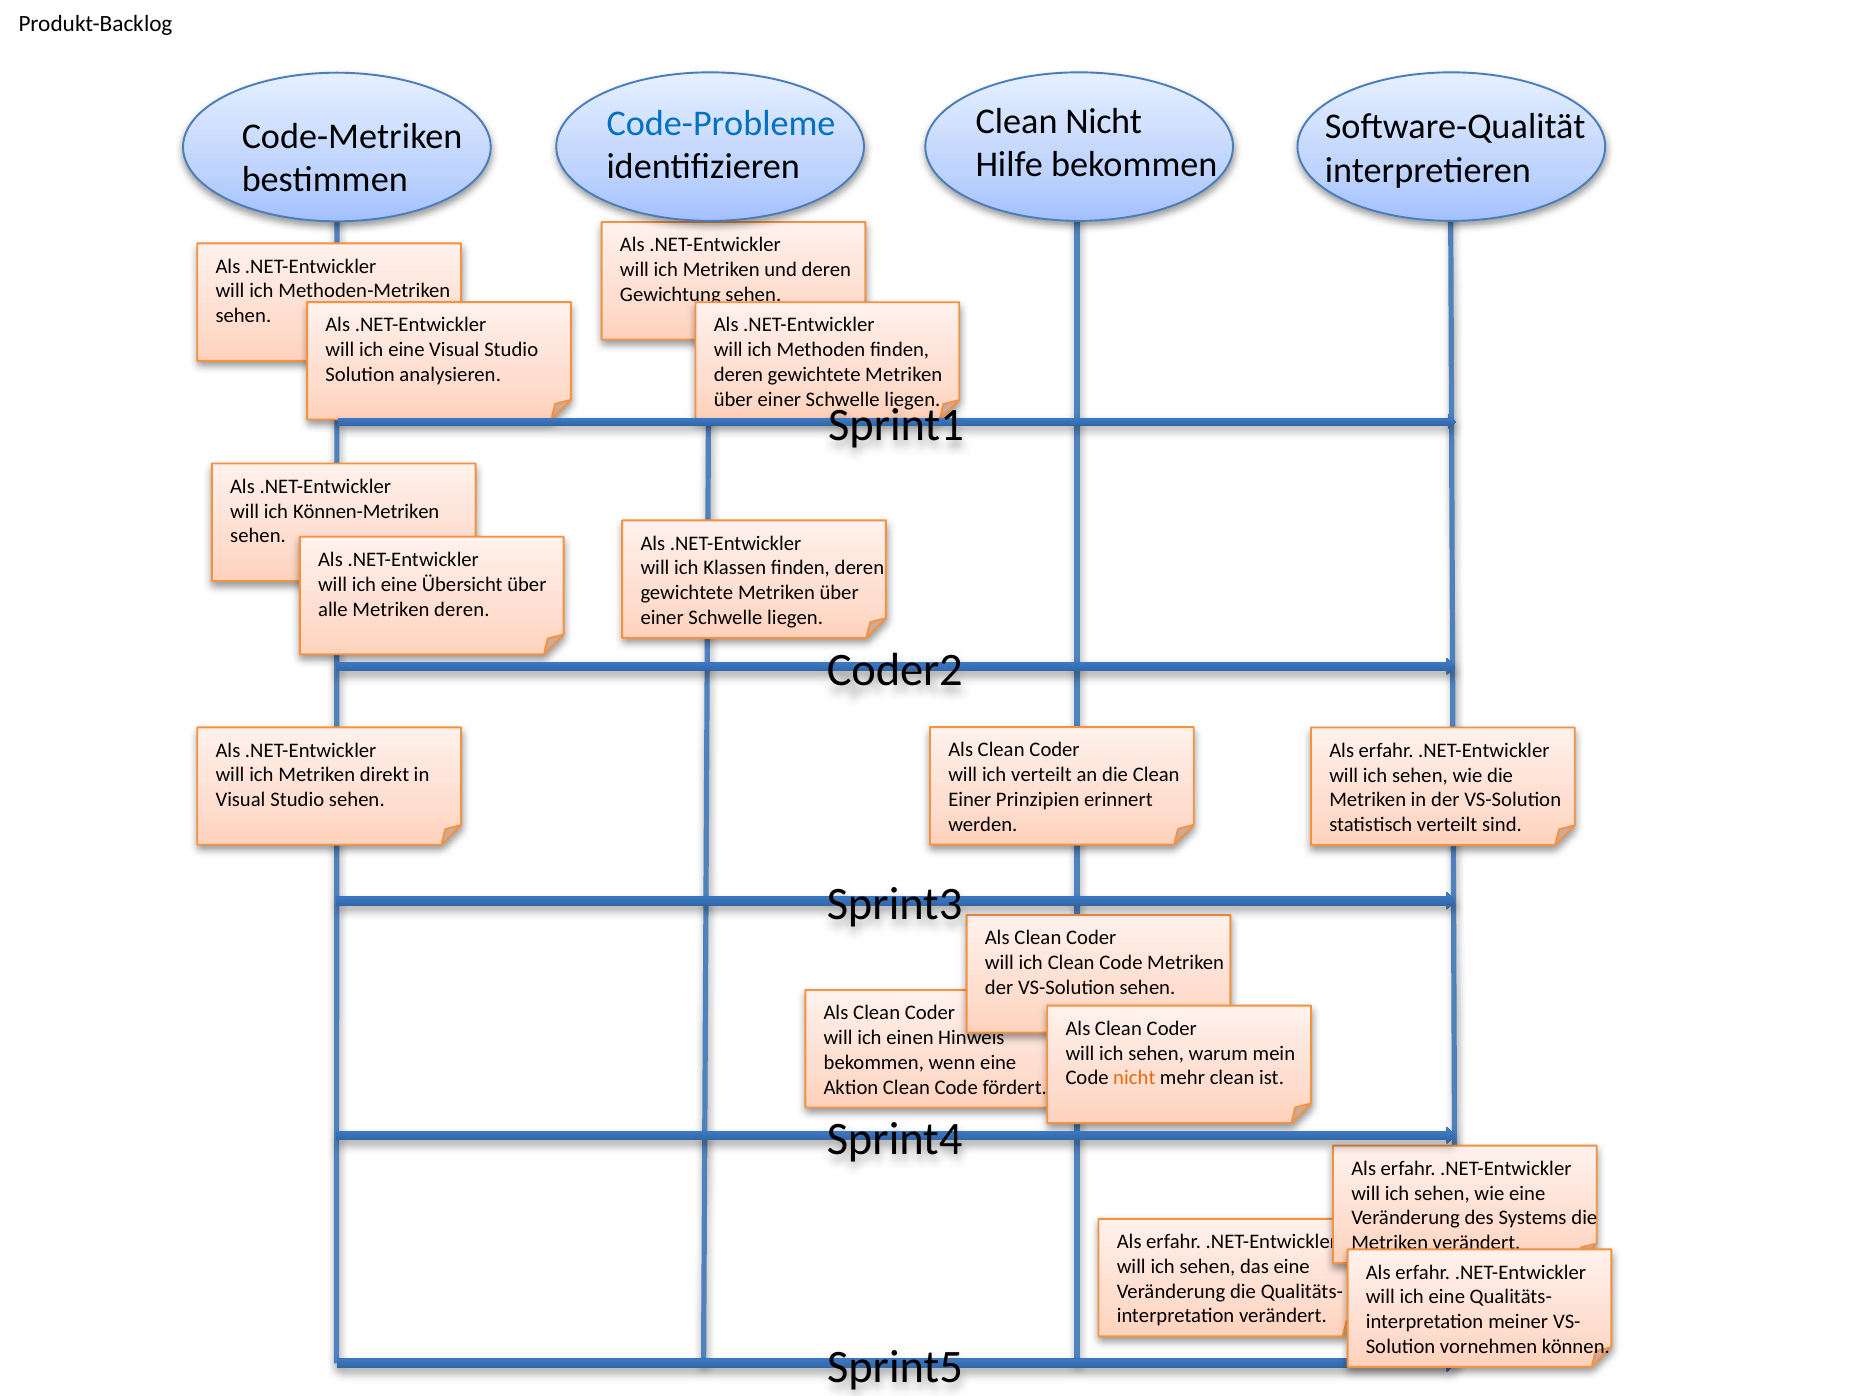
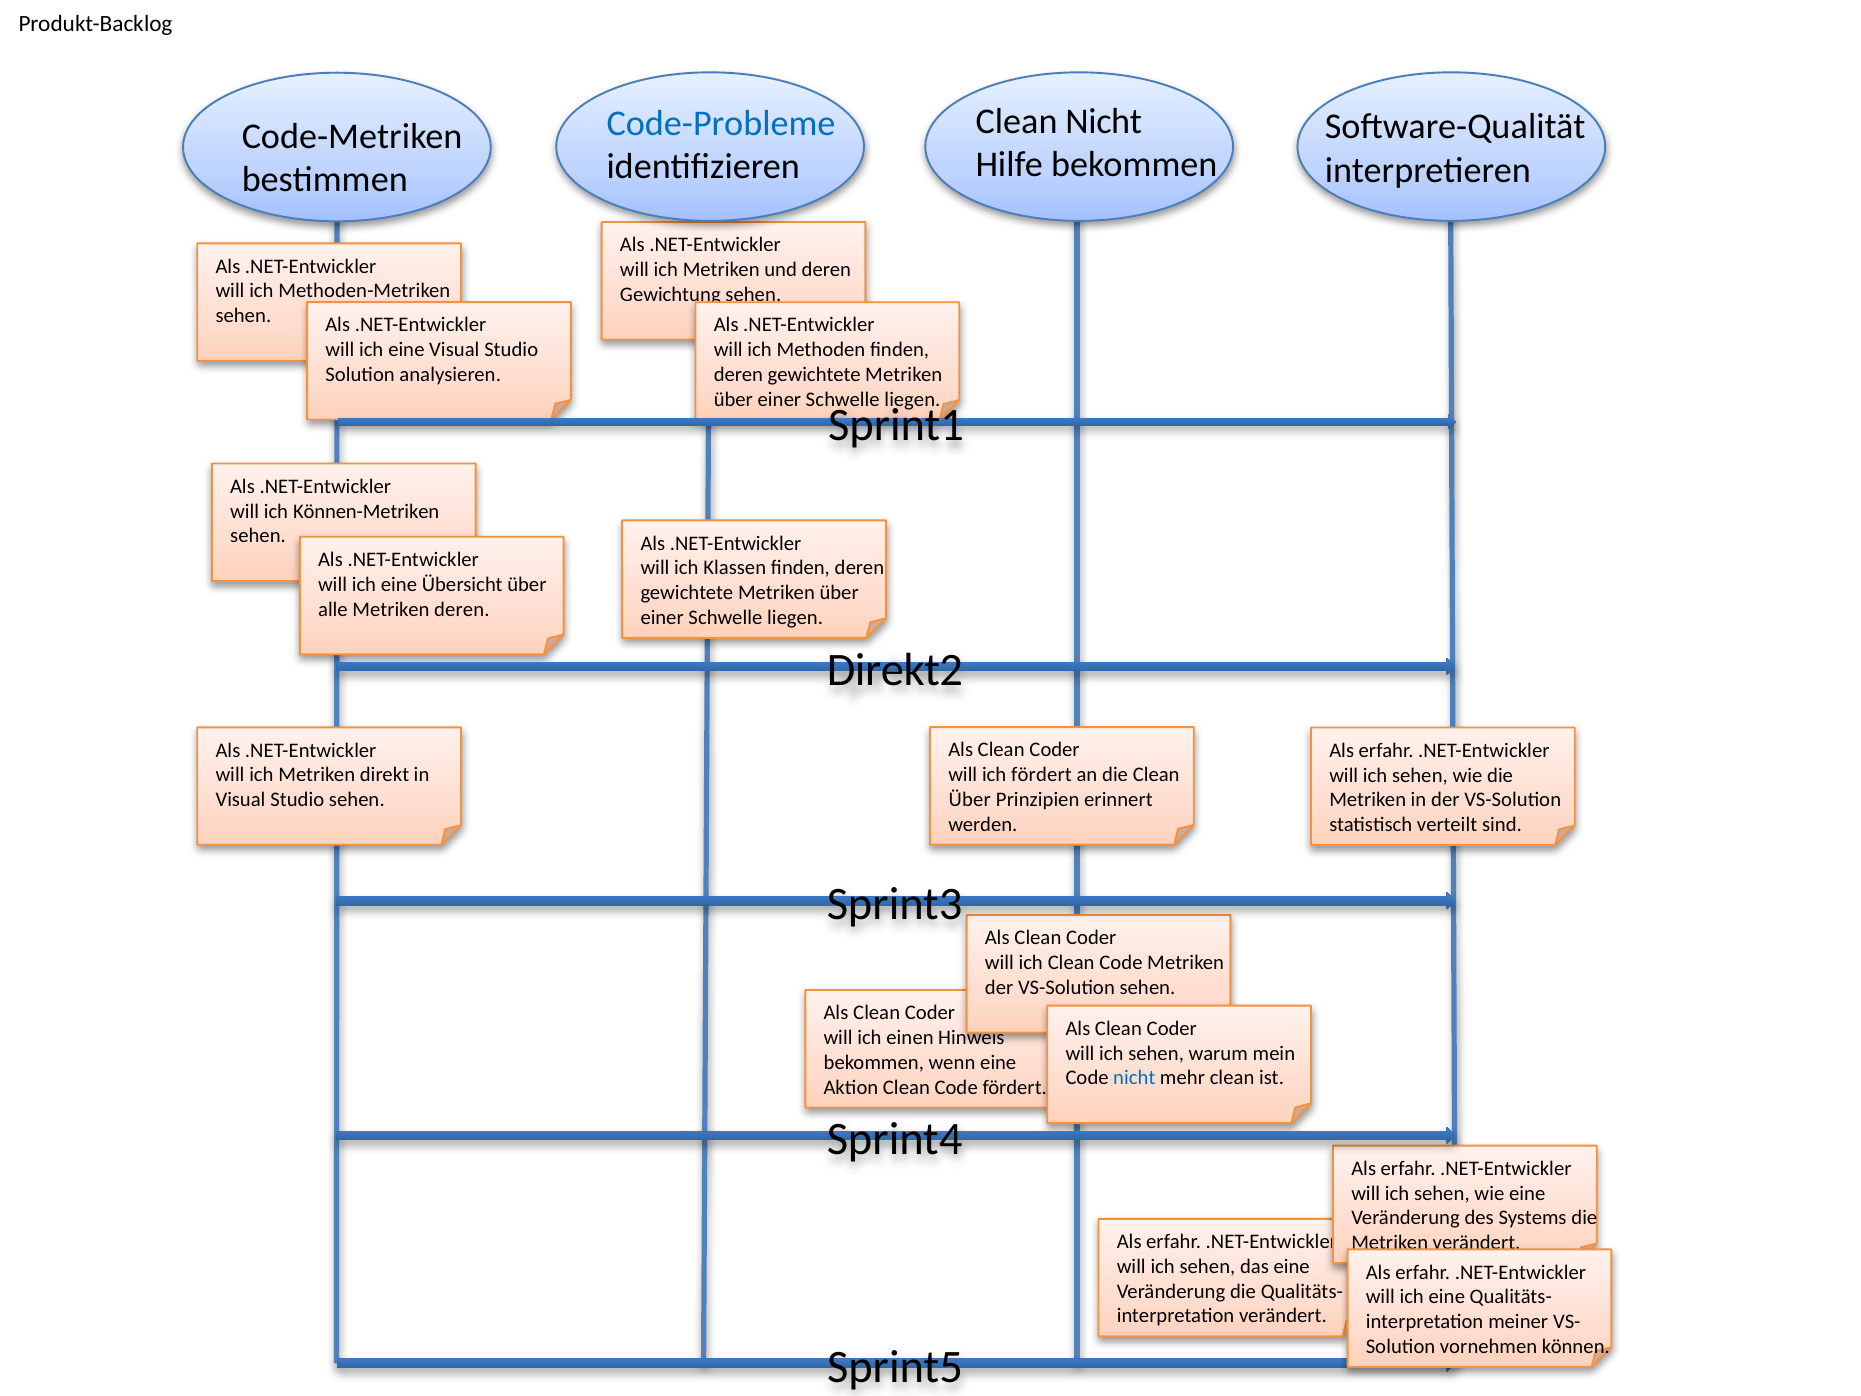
Coder2: Coder2 -> Direkt2 (895, 670)
ich verteilt: verteilt -> fördert (1041, 775)
Einer: Einer -> Über (970, 799)
nicht colour: orange -> blue (1134, 1078)
